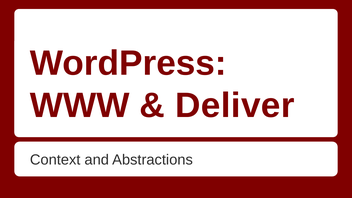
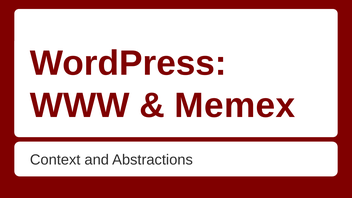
Deliver: Deliver -> Memex (235, 105)
